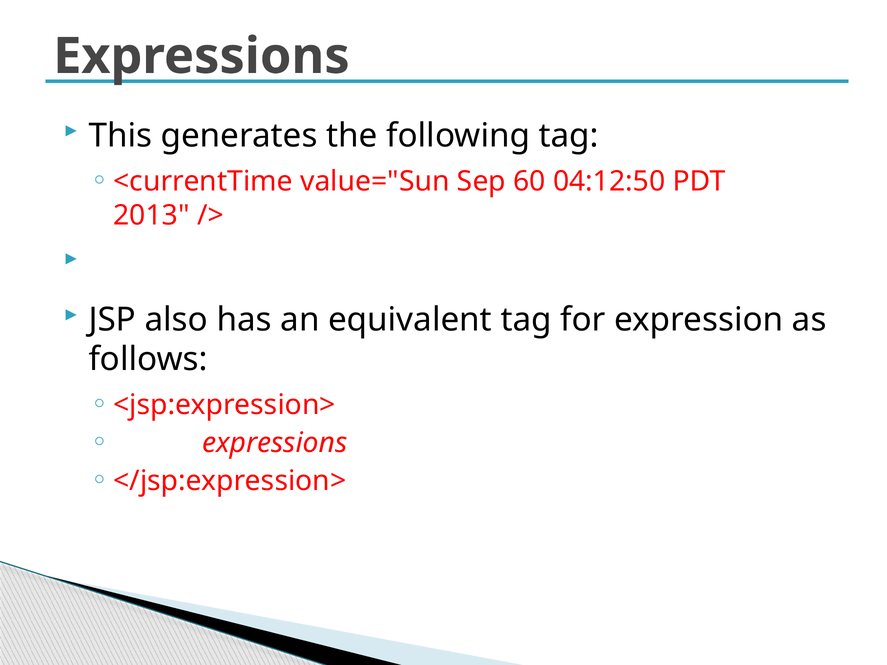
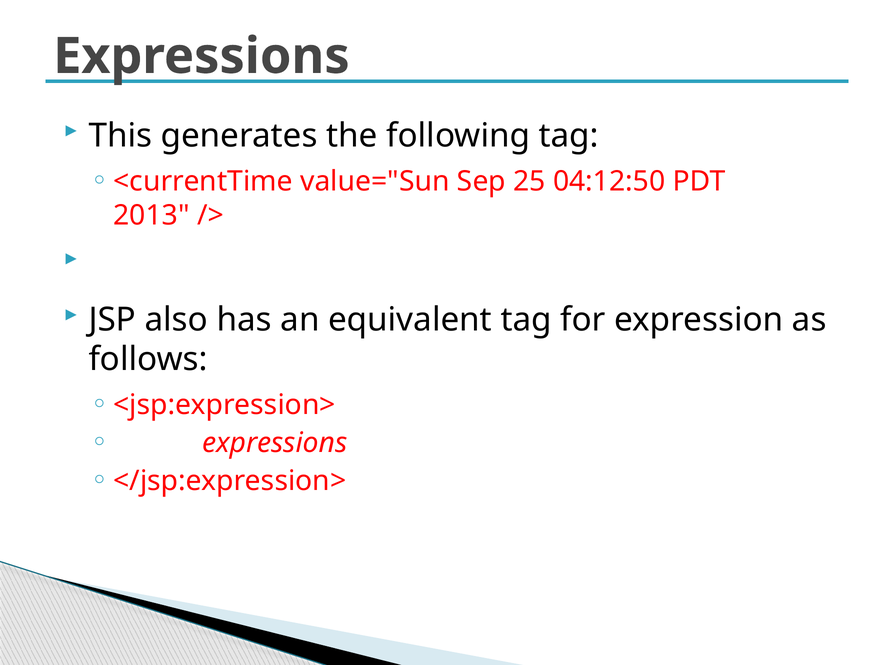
60: 60 -> 25 (529, 181)
